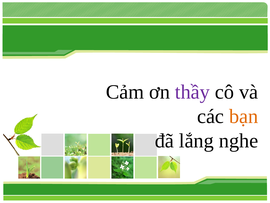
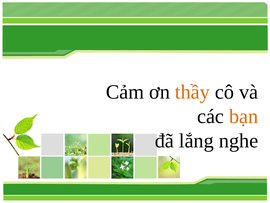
thầy colour: purple -> orange (192, 92)
